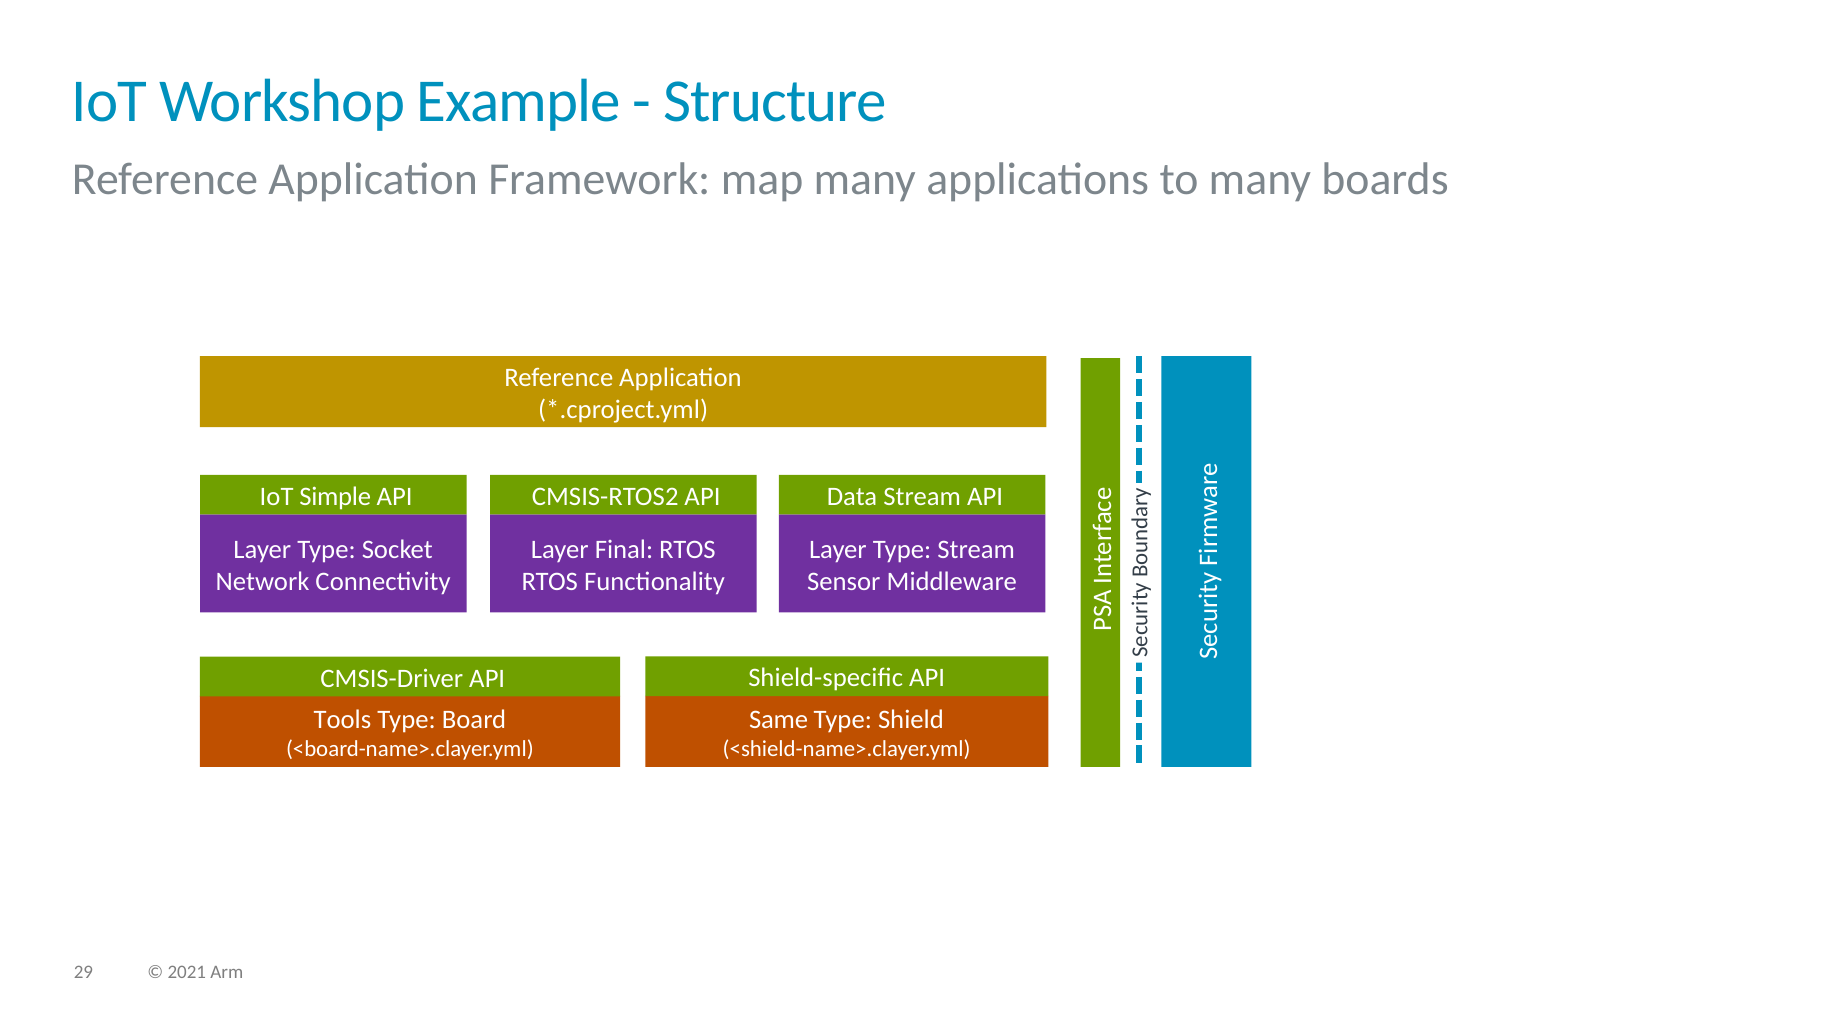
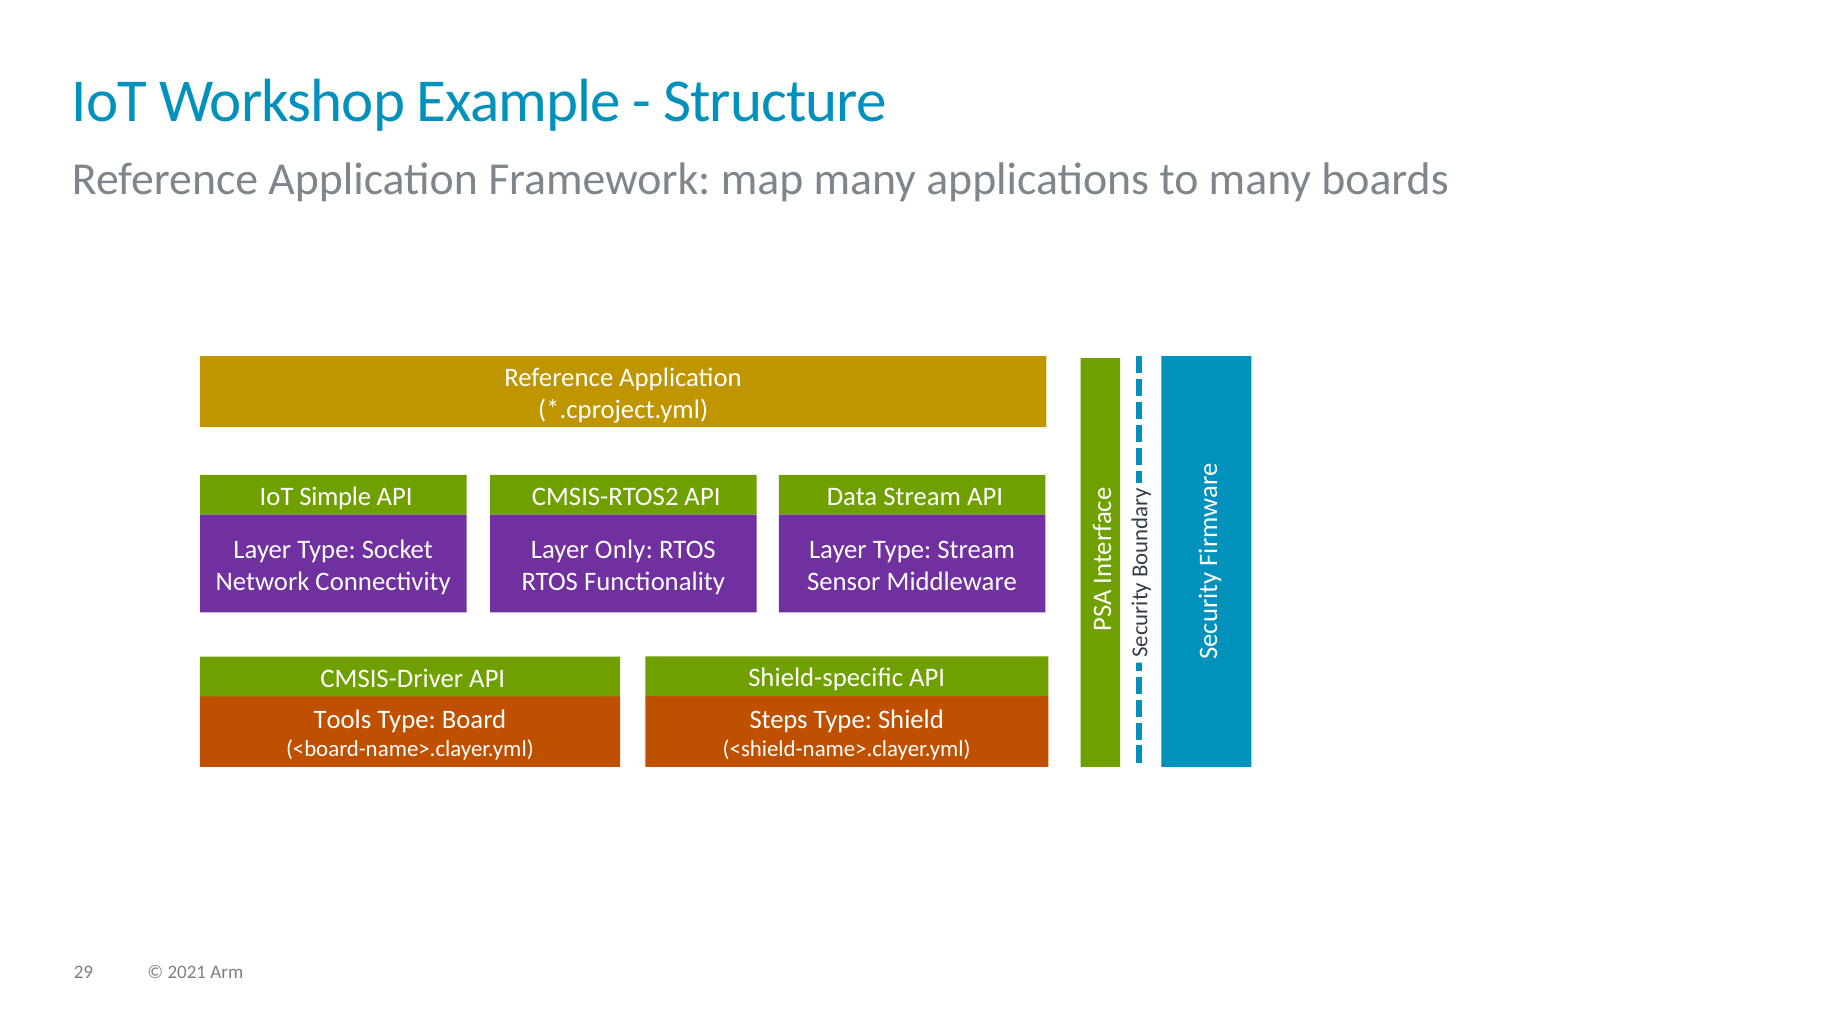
Final: Final -> Only (624, 550)
Same: Same -> Steps (779, 720)
